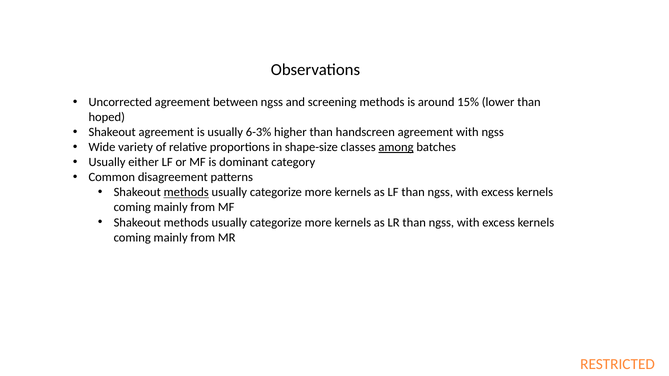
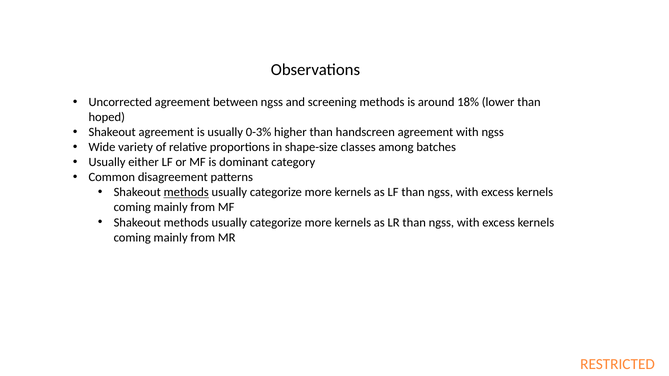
15%: 15% -> 18% (468, 102)
6-3%: 6-3% -> 0-3% (259, 132)
among underline: present -> none (396, 147)
